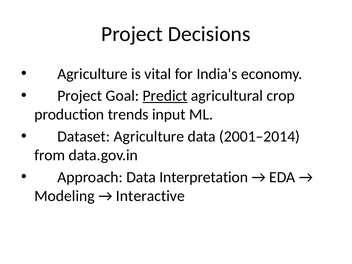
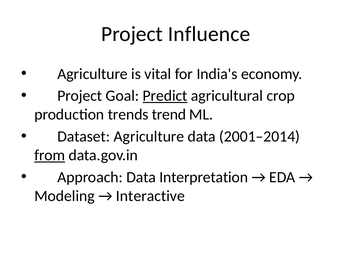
Decisions: Decisions -> Influence (209, 34)
input: input -> trend (169, 115)
from underline: none -> present (50, 155)
